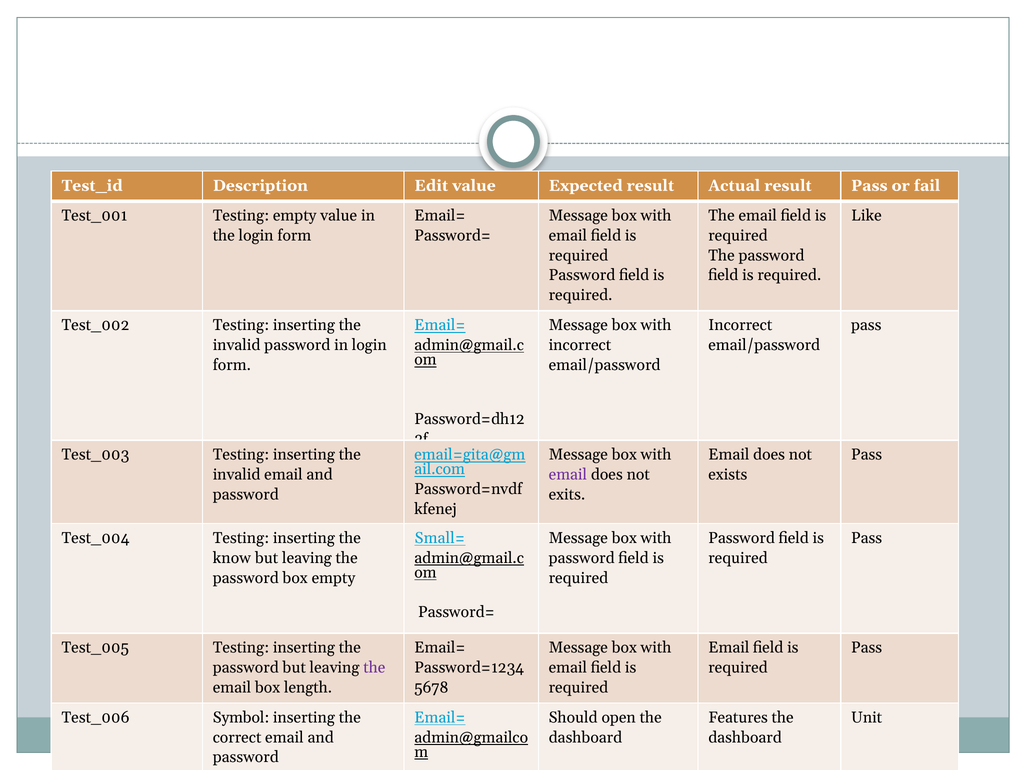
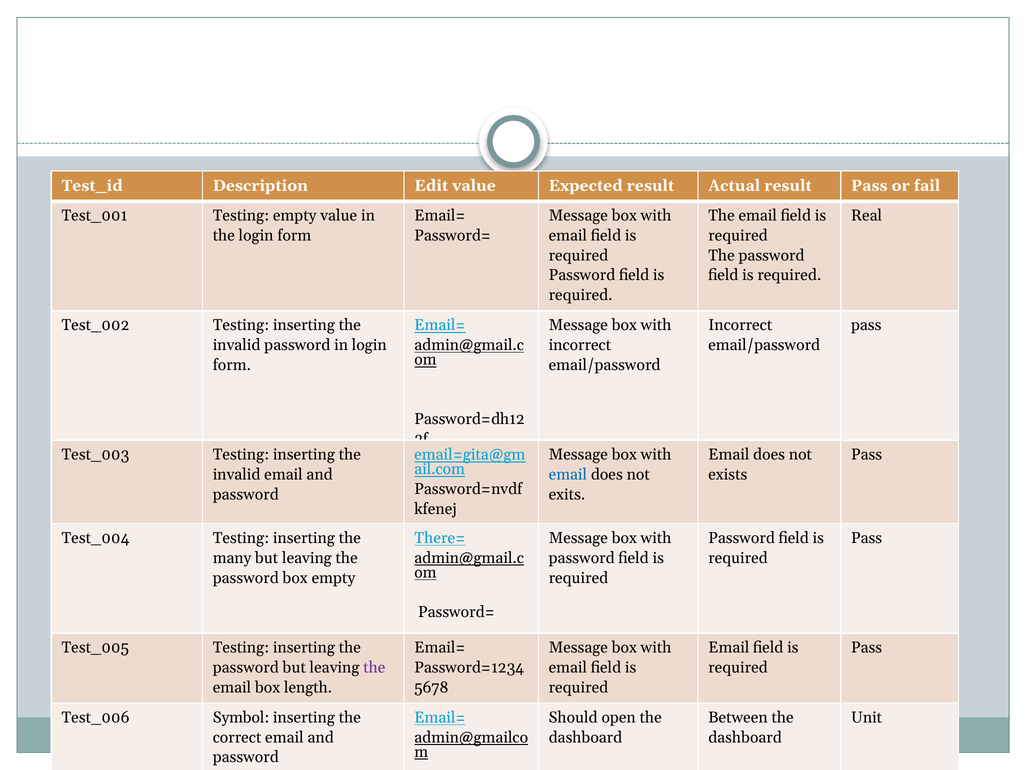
Like: Like -> Real (867, 216)
email colour: purple -> blue (568, 475)
Small=: Small= -> There= (440, 538)
know: know -> many (232, 558)
Features: Features -> Between (738, 718)
